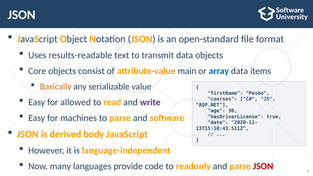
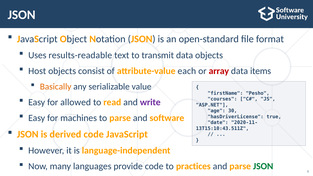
Core: Core -> Host (37, 71)
main: main -> each (187, 71)
array colour: blue -> red (219, 71)
derived body: body -> code (94, 134)
readonly: readonly -> practices (193, 166)
JSON colour: red -> green (263, 166)
